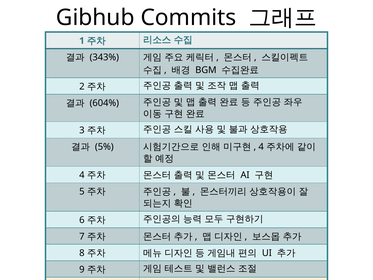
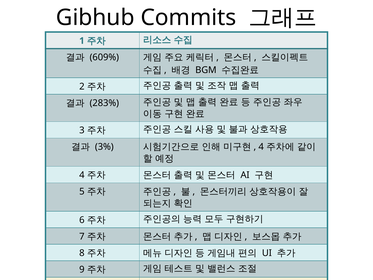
343%: 343% -> 609% (104, 57)
604%: 604% -> 283% (104, 103)
5%: 5% -> 3% (104, 147)
